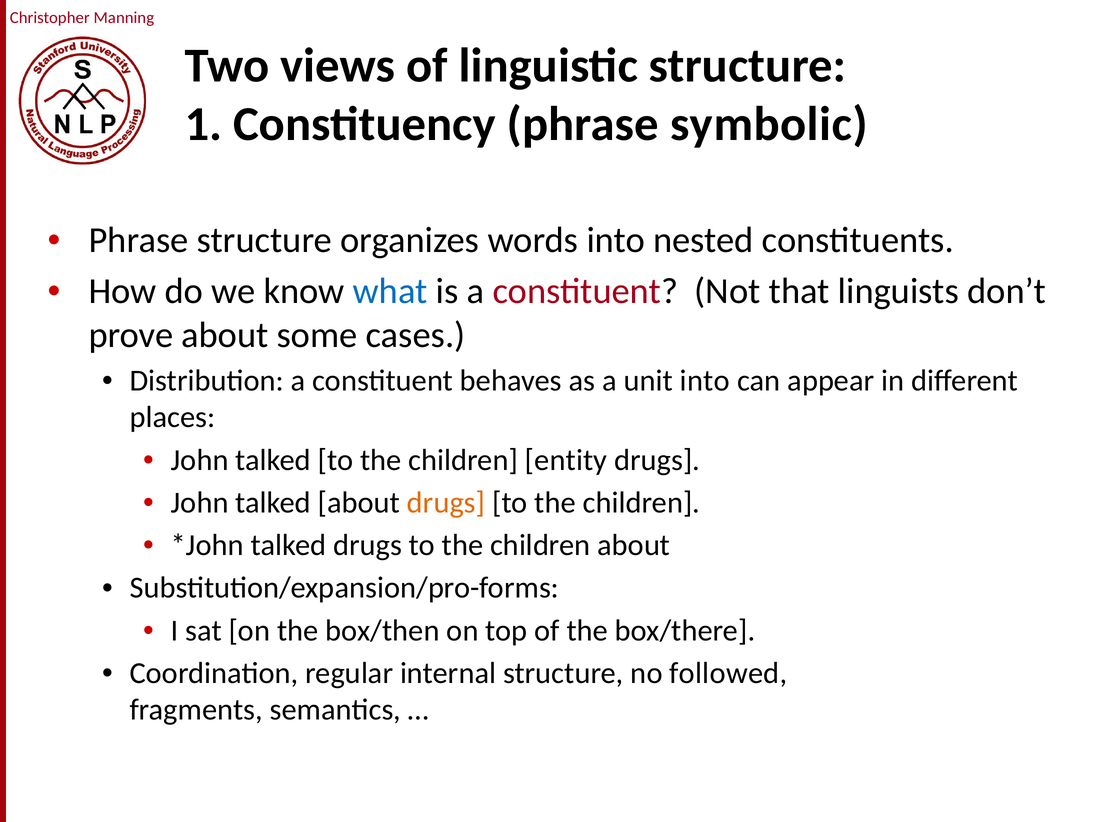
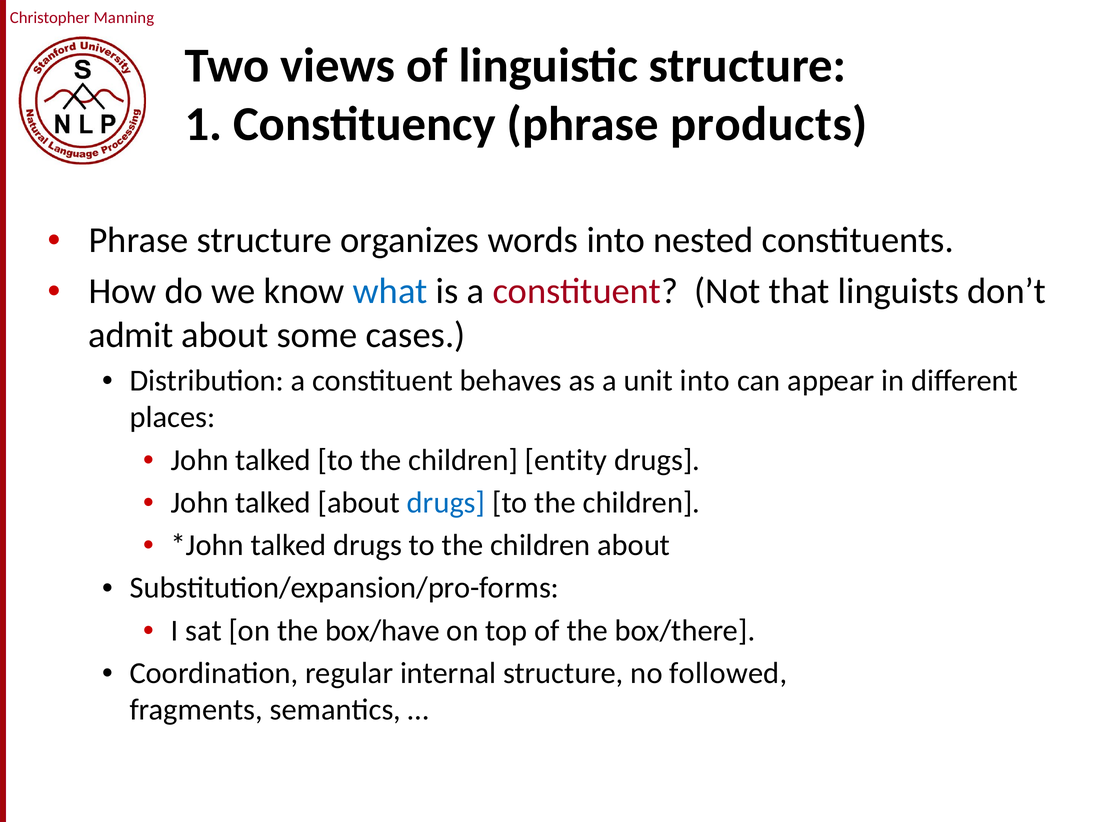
symbolic: symbolic -> products (769, 124)
prove: prove -> admit (131, 335)
drugs colour: orange -> blue (446, 503)
box/then: box/then -> box/have (383, 631)
